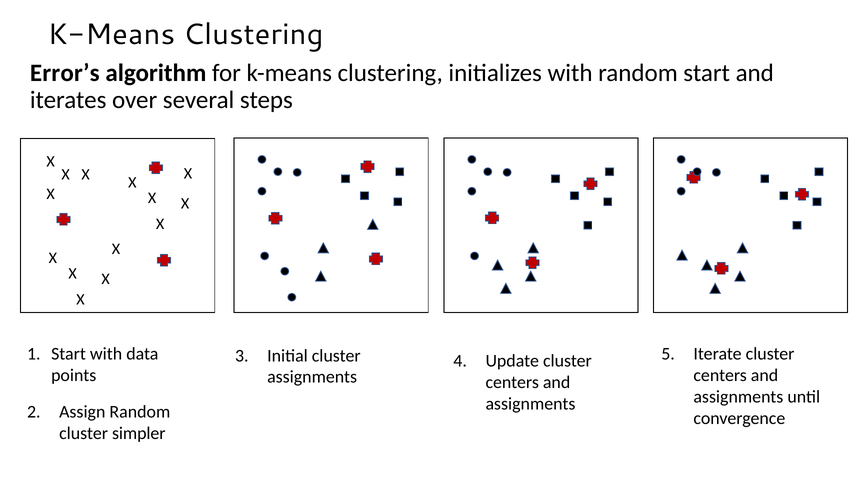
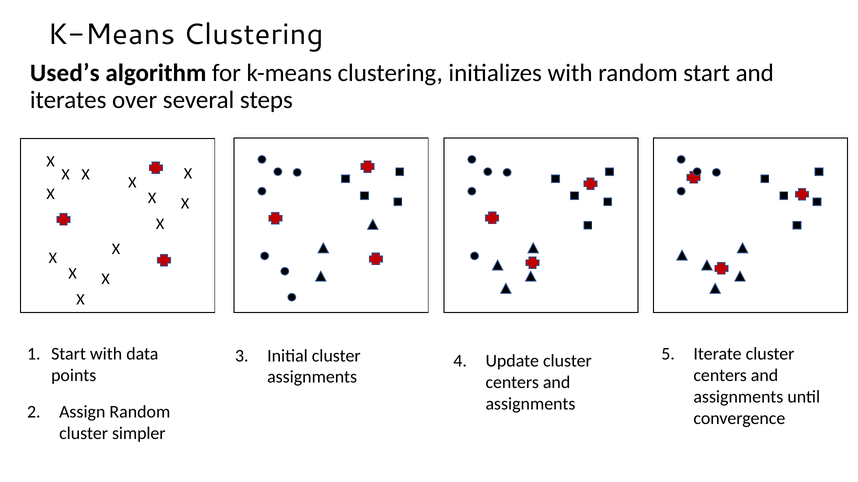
Error’s: Error’s -> Used’s (65, 73)
